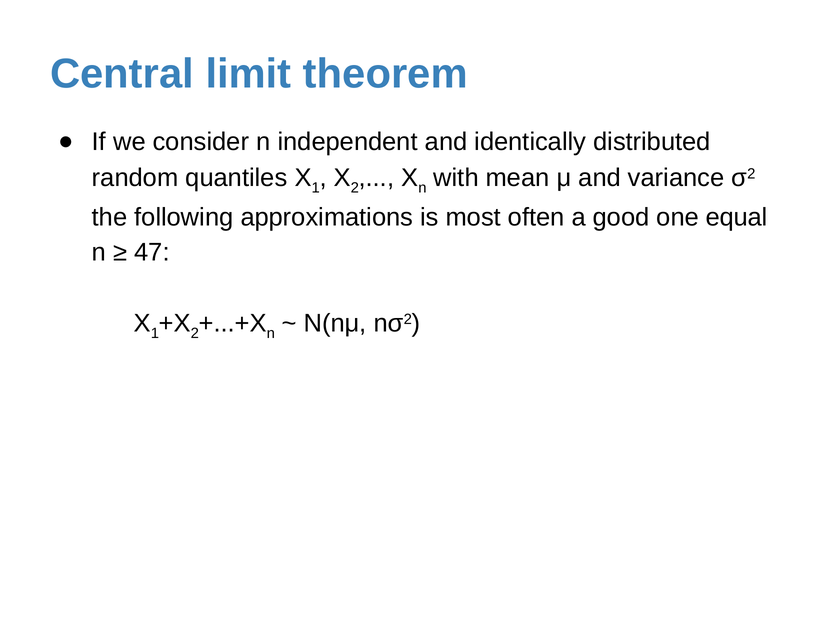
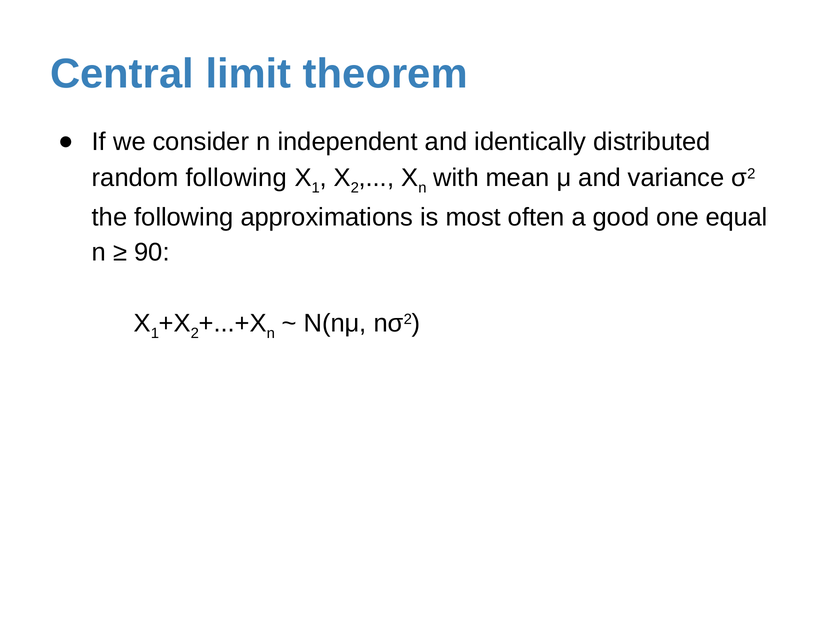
random quantiles: quantiles -> following (236, 178)
47: 47 -> 90 (152, 252)
